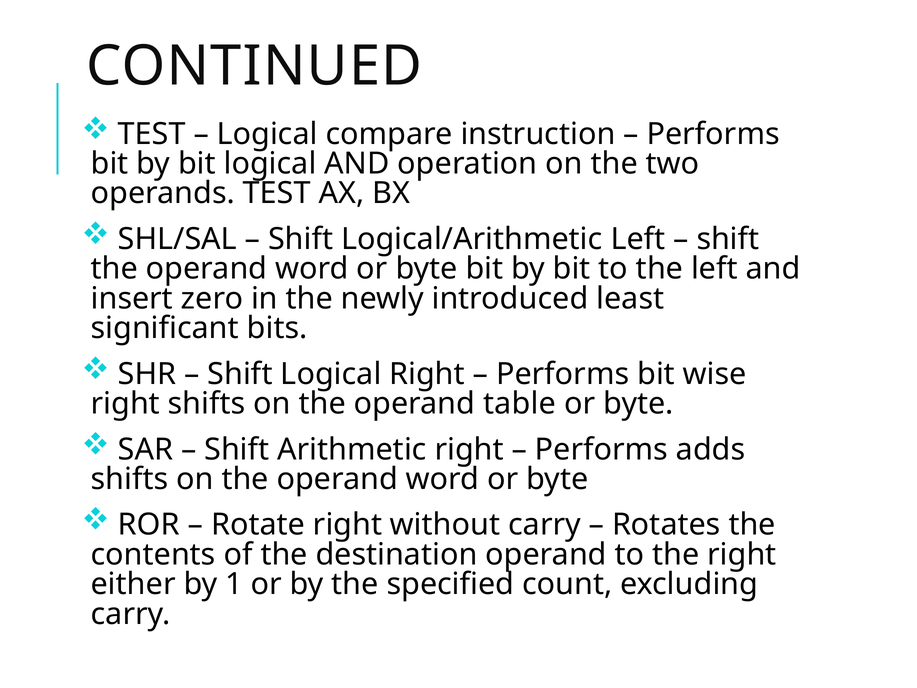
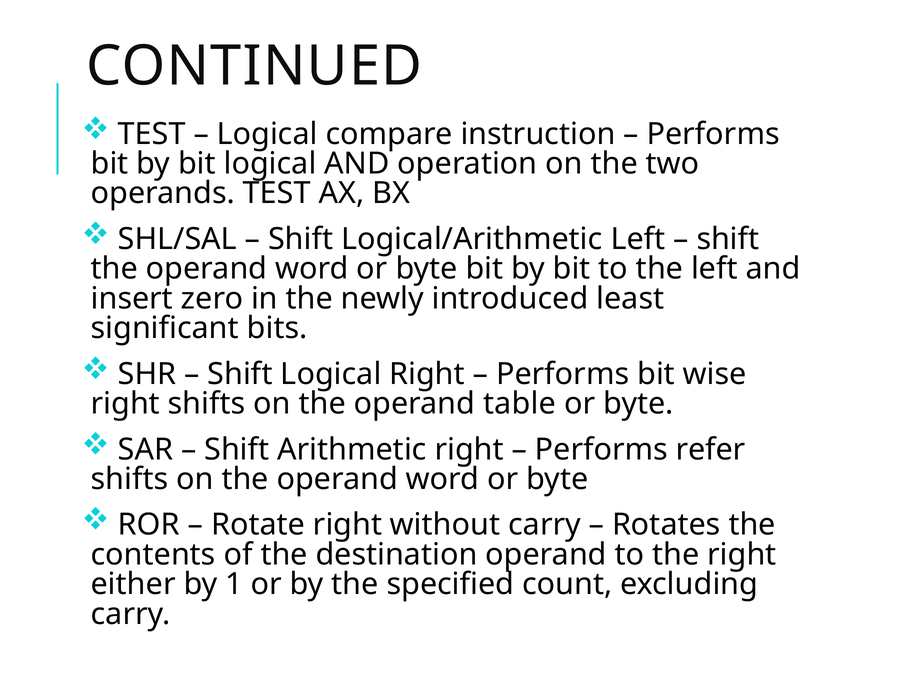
adds: adds -> refer (711, 449)
